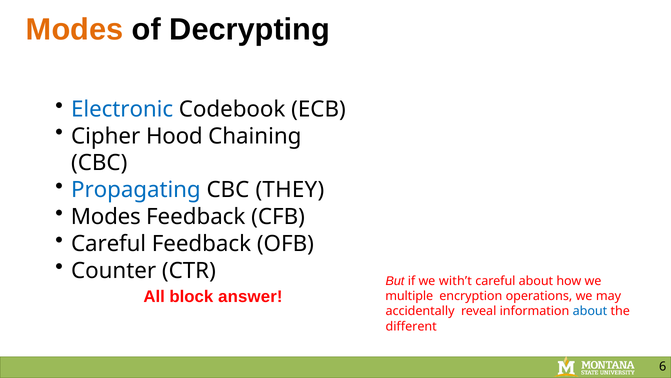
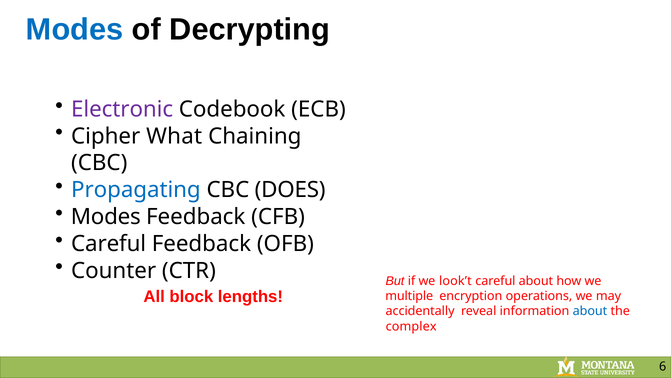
Modes colour: orange -> blue (75, 30)
Electronic colour: blue -> purple (122, 109)
Hood: Hood -> What (174, 136)
THEY: THEY -> DOES (290, 190)
with’t: with’t -> look’t (455, 281)
answer: answer -> lengths (250, 296)
different: different -> complex (411, 326)
